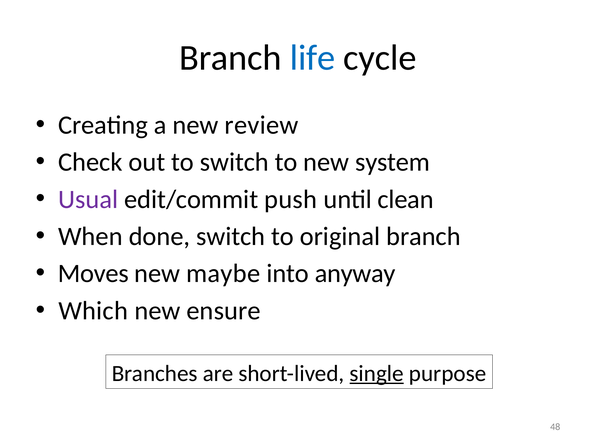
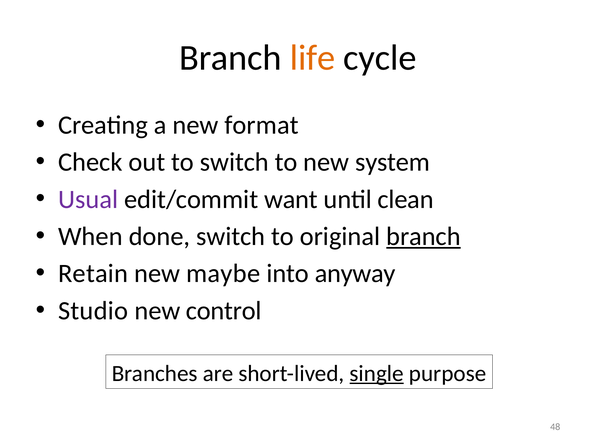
life colour: blue -> orange (313, 58)
review: review -> format (262, 125)
push: push -> want (291, 199)
branch underline: none -> present (423, 236)
Moves: Moves -> Retain (93, 274)
Which: Which -> Studio (93, 311)
ensure: ensure -> control (224, 311)
